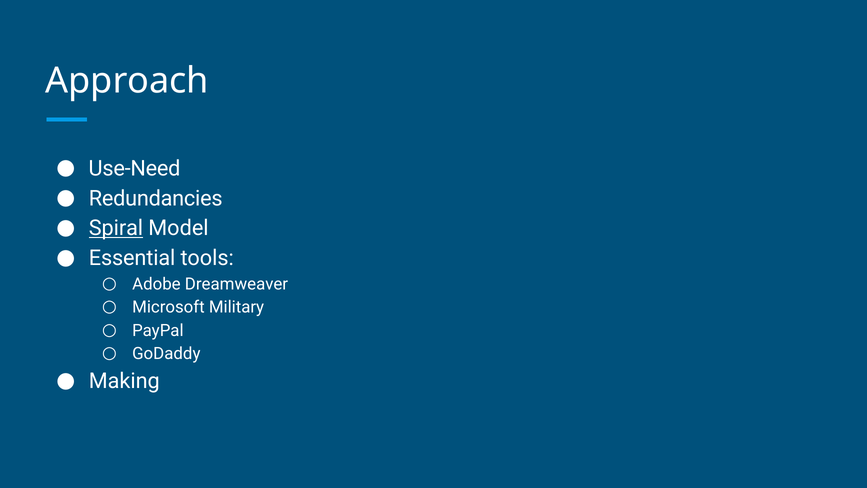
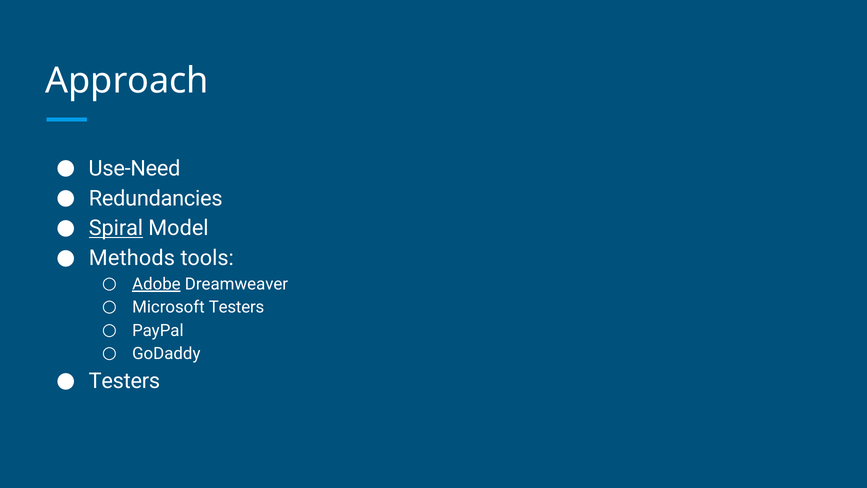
Essential: Essential -> Methods (132, 258)
Adobe underline: none -> present (156, 284)
Microsoft Military: Military -> Testers (237, 307)
Making: Making -> Testers (124, 381)
